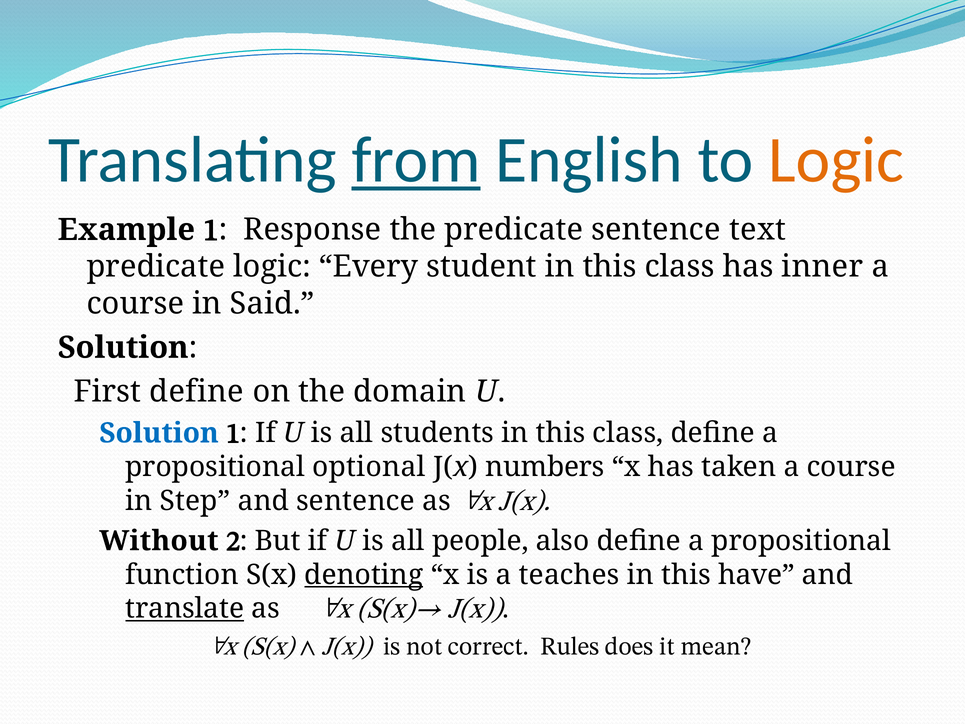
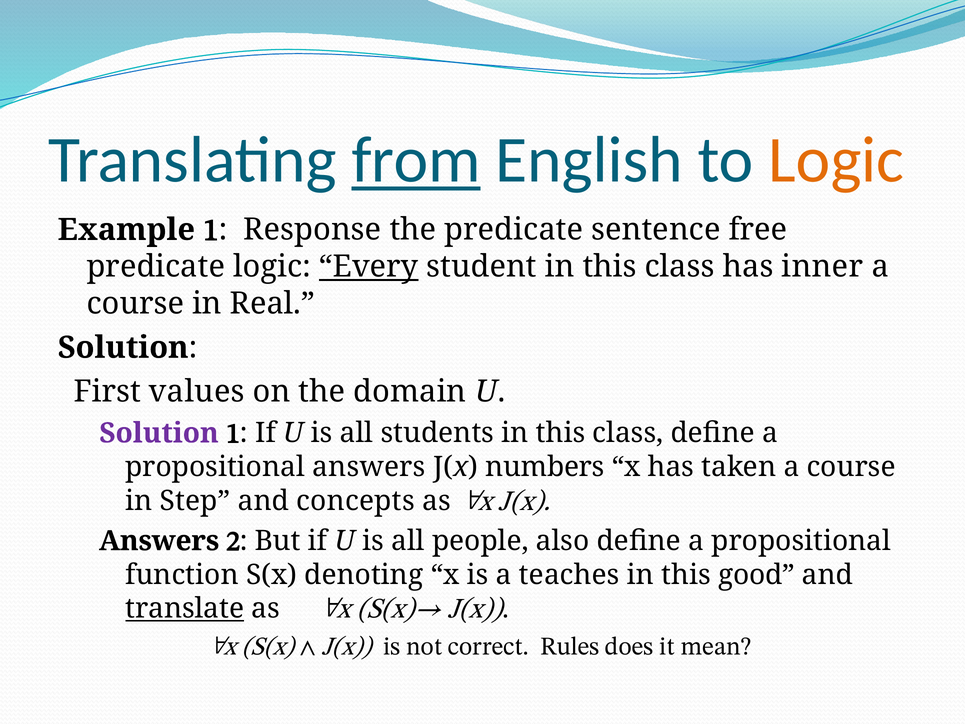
text: text -> free (758, 230)
Every underline: none -> present (369, 267)
Said: Said -> Real (272, 304)
First define: define -> values (197, 391)
Solution colour: blue -> purple (159, 433)
optional: optional -> answers (369, 467)
and sentence: sentence -> concepts (355, 501)
Without: Without -> Answers (159, 541)
denoting underline: present -> none (364, 575)
have: have -> good (756, 575)
